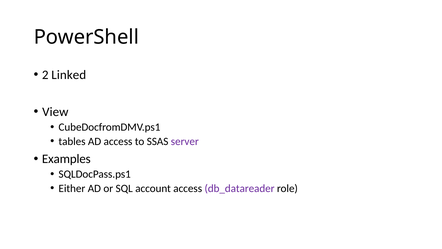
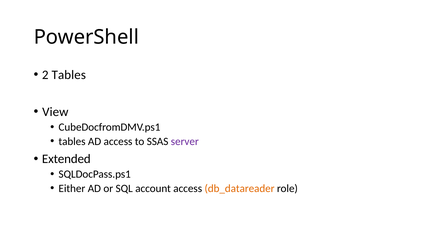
2 Linked: Linked -> Tables (69, 75)
Examples: Examples -> Extended (66, 159)
db_datareader colour: purple -> orange (240, 188)
